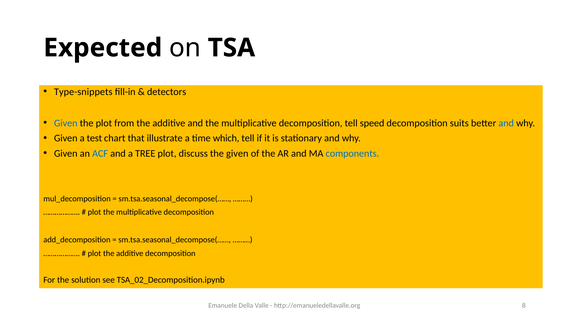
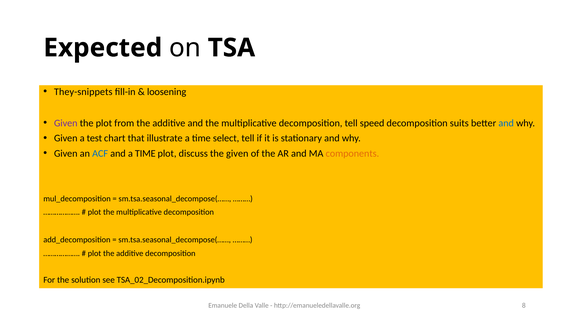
Type-snippets: Type-snippets -> They-snippets (83, 92)
detectors: detectors -> loosening (167, 92)
Given colour: blue -> purple (66, 123)
which: which -> select (226, 138)
and a TREE: TREE -> TIME (145, 153)
components colour: blue -> orange (352, 153)
